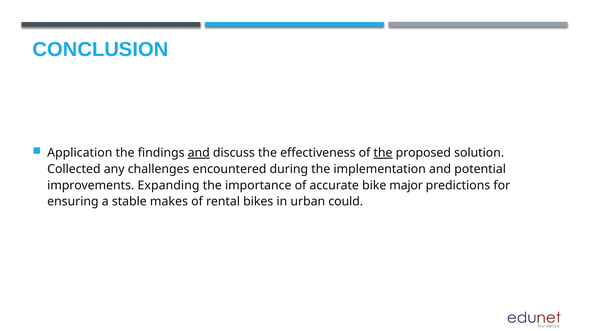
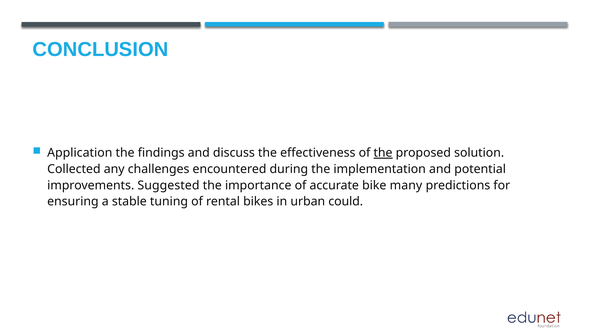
and underline: present -> none (199, 153)
Expanding: Expanding -> Suggested (168, 185)
major: major -> many (406, 185)
makes: makes -> tuning (169, 202)
